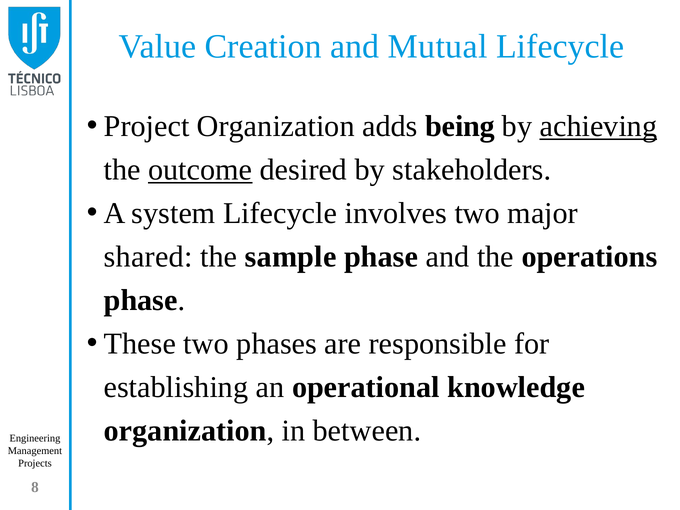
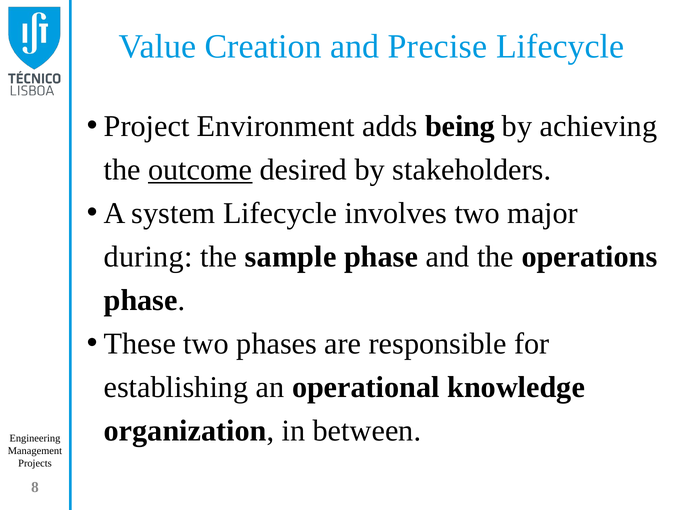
Mutual: Mutual -> Precise (438, 46)
Project Organization: Organization -> Environment (276, 126)
achieving underline: present -> none (598, 126)
shared: shared -> during (148, 257)
